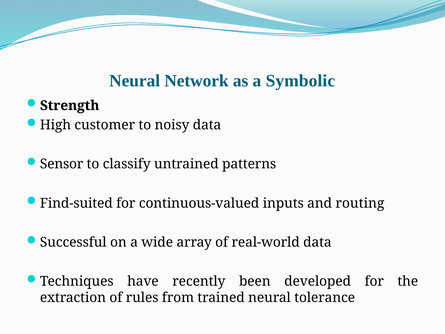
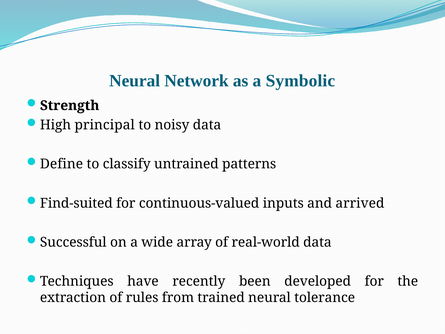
customer: customer -> principal (105, 125)
Sensor: Sensor -> Define (62, 164)
routing: routing -> arrived (360, 203)
